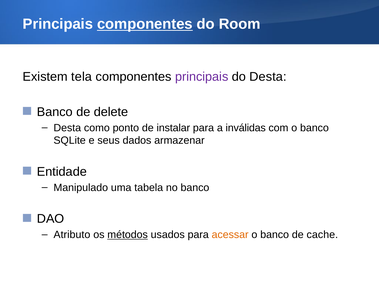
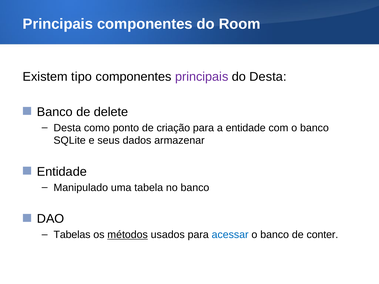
componentes underline: present -> none (145, 24)
tela: tela -> tipo (82, 77)
instalar: instalar -> criação (173, 128)
a inválidas: inválidas -> entidade (246, 128)
Atributo: Atributo -> Tabelas (72, 235)
acessar colour: orange -> blue (230, 235)
cache: cache -> conter (322, 235)
